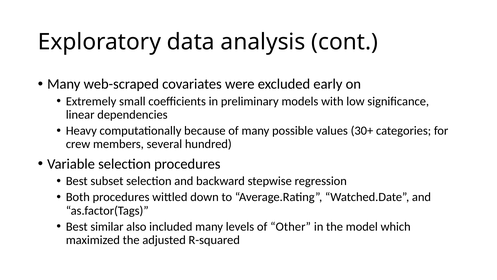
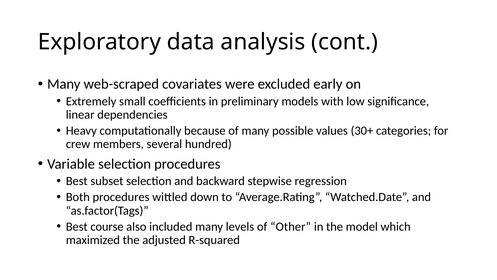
similar: similar -> course (107, 226)
